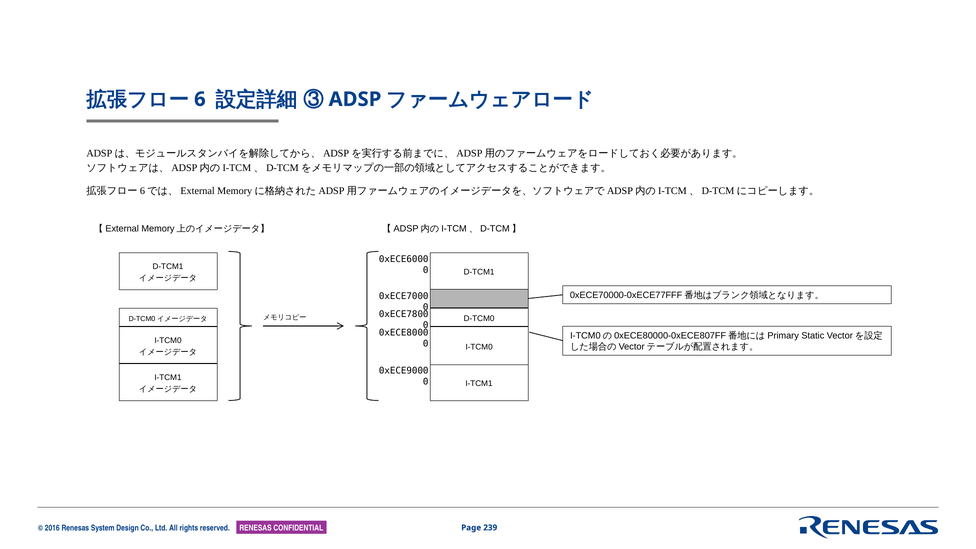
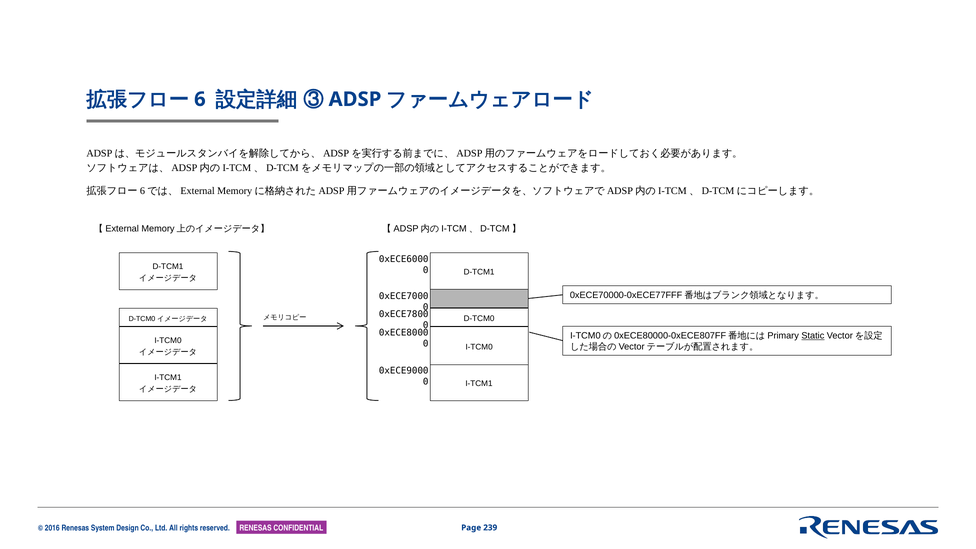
Static underline: none -> present (813, 336)
